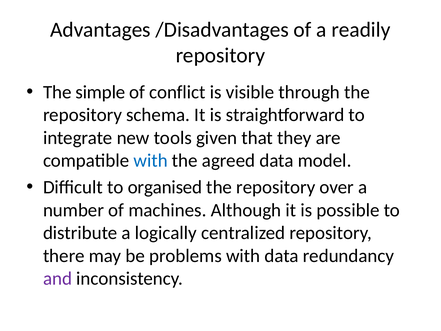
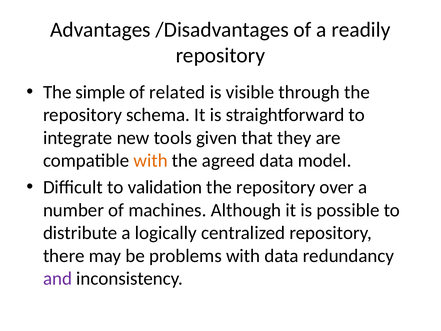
conflict: conflict -> related (177, 92)
with colour: blue -> orange (151, 160)
organised: organised -> validation (165, 187)
